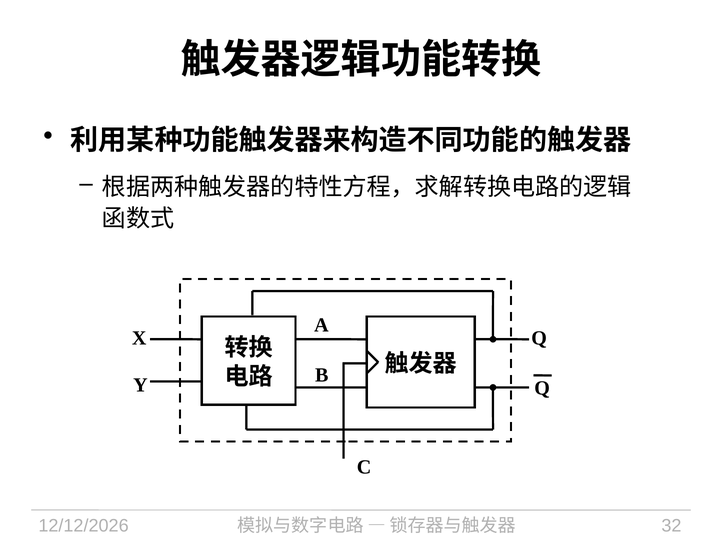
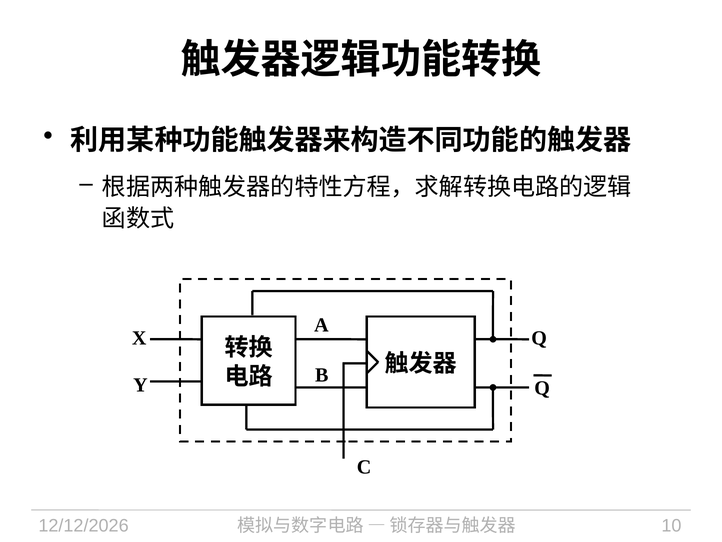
32: 32 -> 10 (671, 525)
